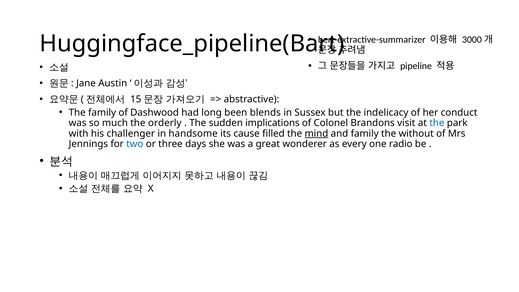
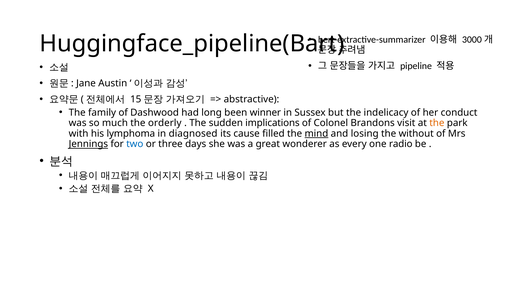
blends: blends -> winner (265, 112)
the colour: blue -> orange (437, 123)
challenger: challenger -> lymphoma (131, 133)
handsome: handsome -> diagnosed (193, 133)
and family: family -> losing (365, 133)
Jennings underline: none -> present (88, 144)
